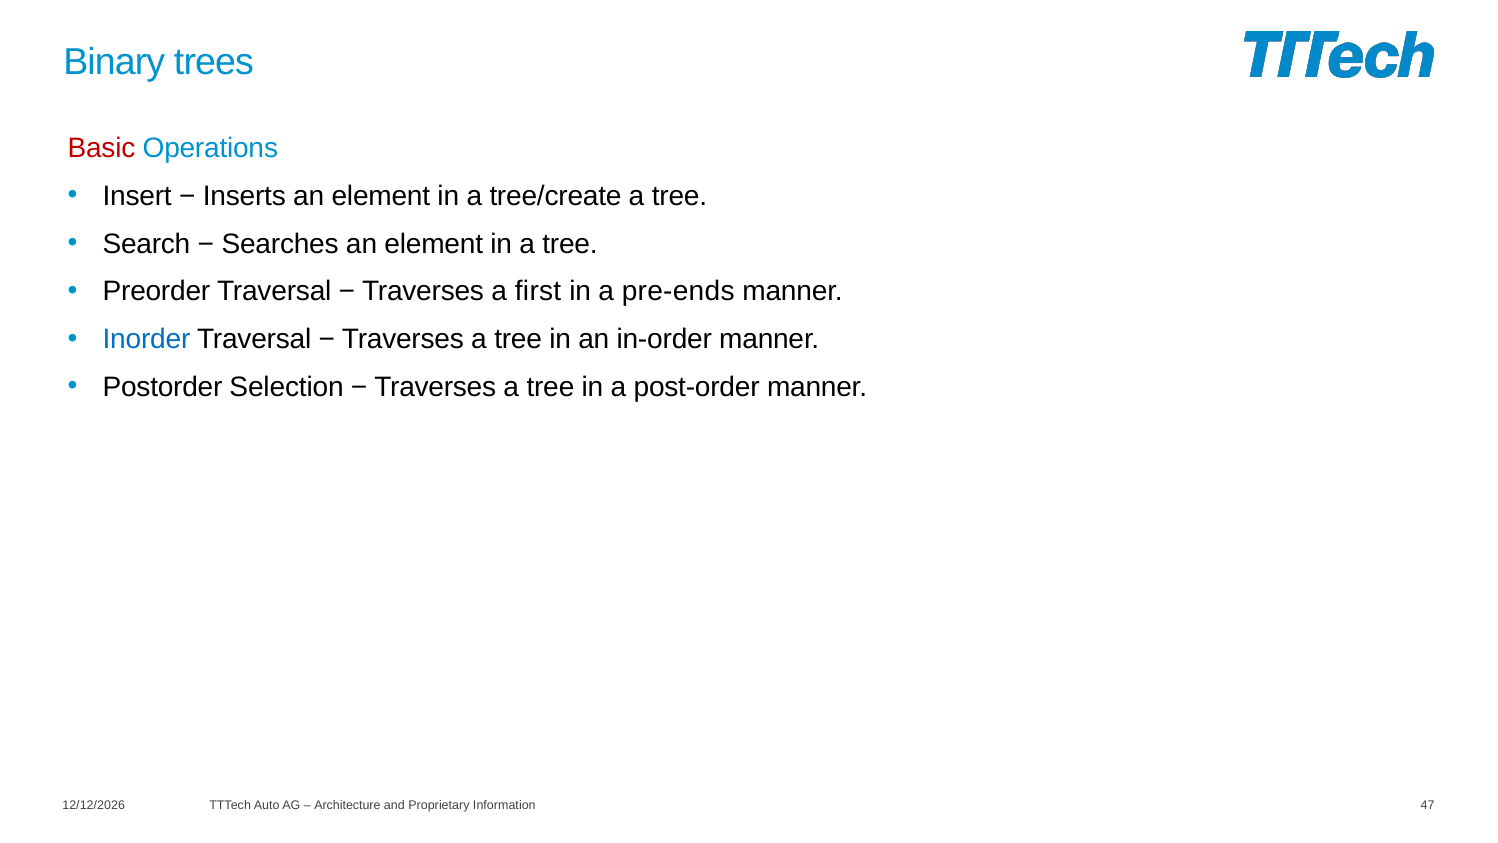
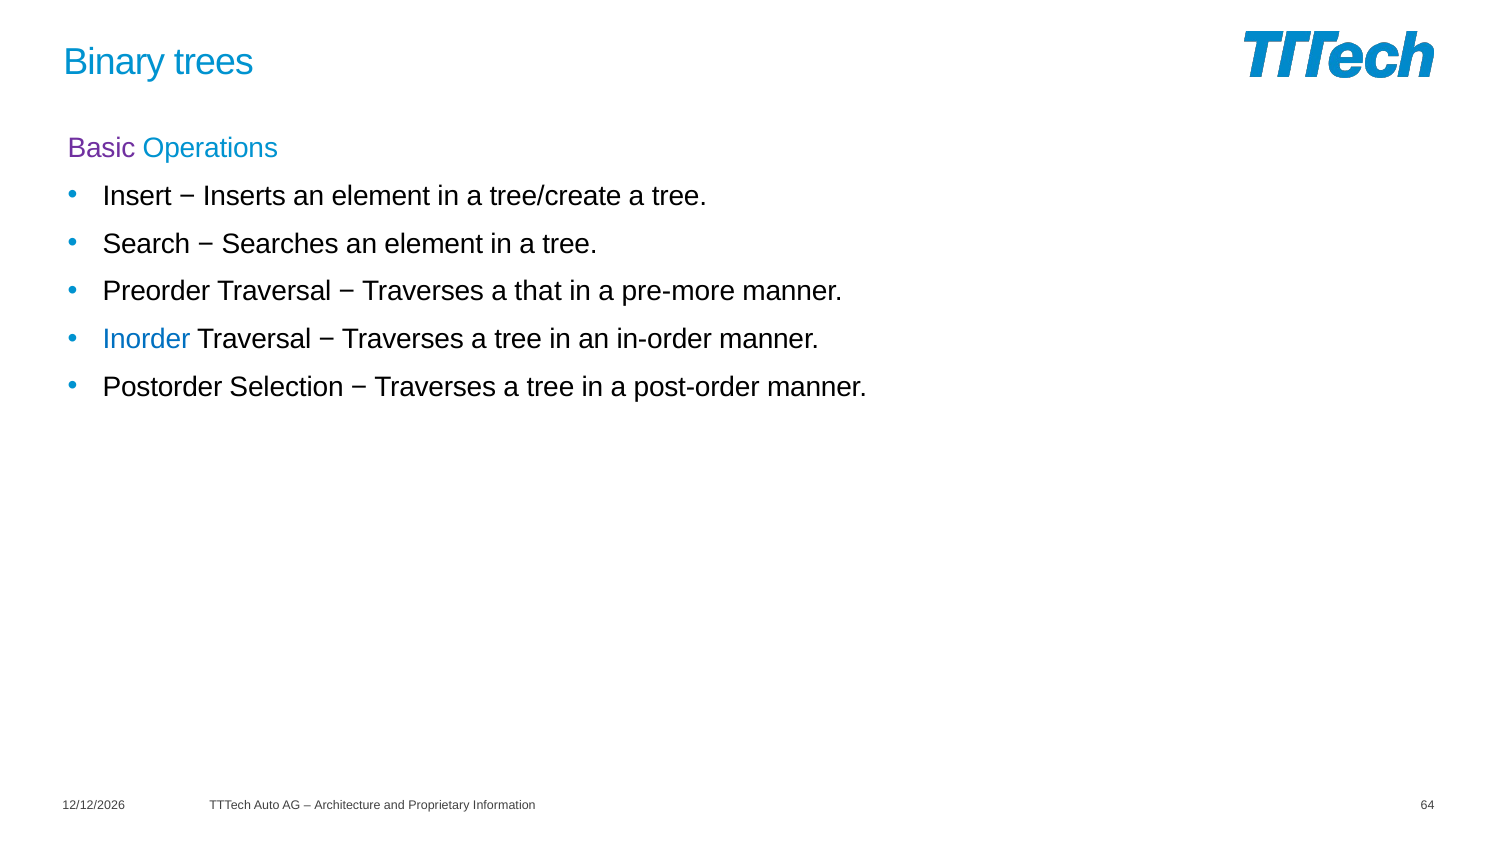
Basic colour: red -> purple (101, 148)
first: first -> that (538, 291)
pre-ends: pre-ends -> pre-more (678, 291)
47: 47 -> 64 (1428, 805)
